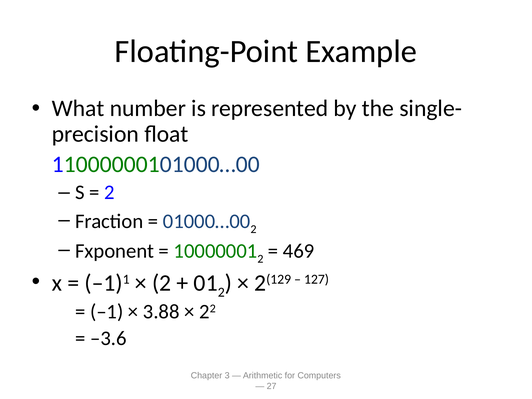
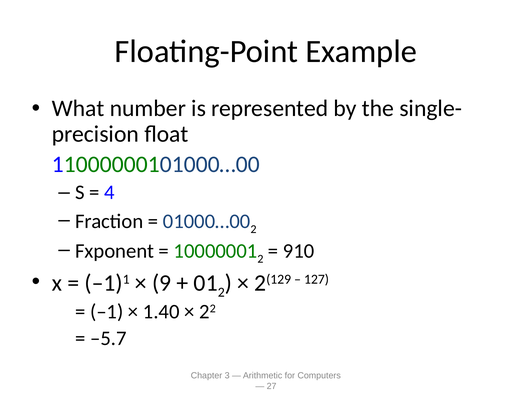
2: 2 -> 4 (109, 192)
469: 469 -> 910 (299, 251)
2: 2 -> 9 (162, 283)
3.88: 3.88 -> 1.40 (161, 312)
–3.6: –3.6 -> –5.7 (108, 338)
